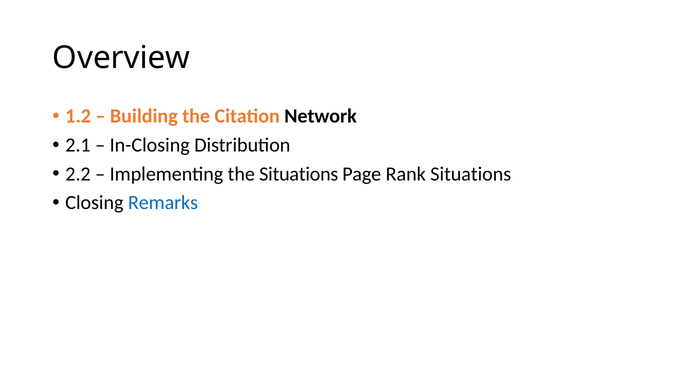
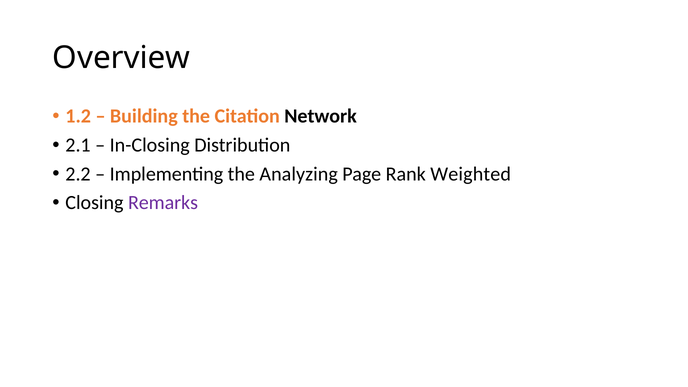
the Situations: Situations -> Analyzing (299, 174)
Rank Situations: Situations -> Weighted (471, 174)
Remarks colour: blue -> purple (163, 203)
